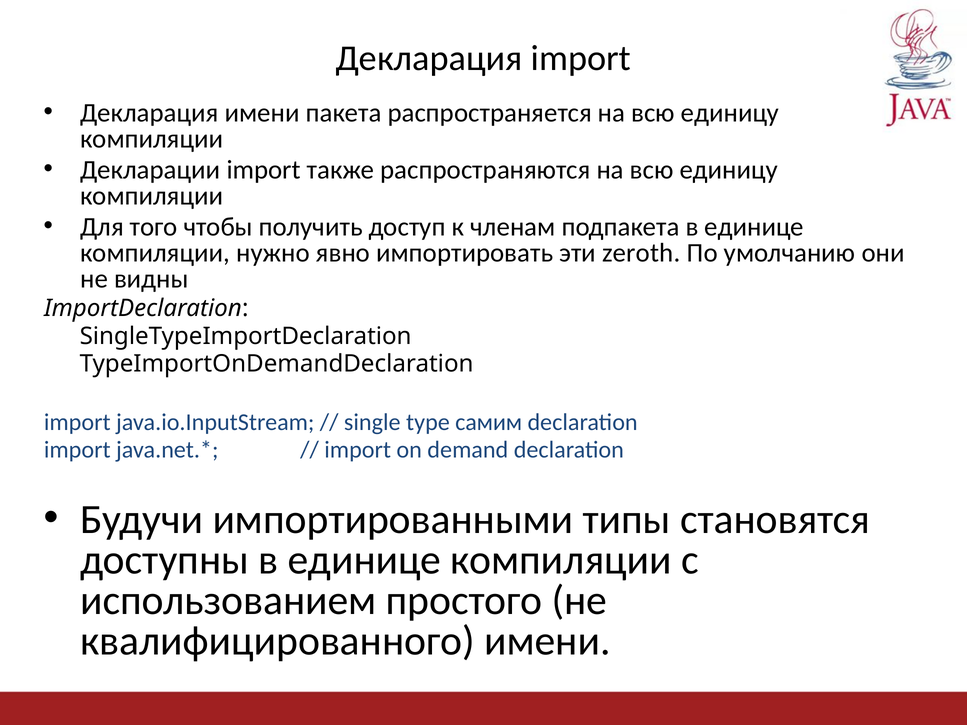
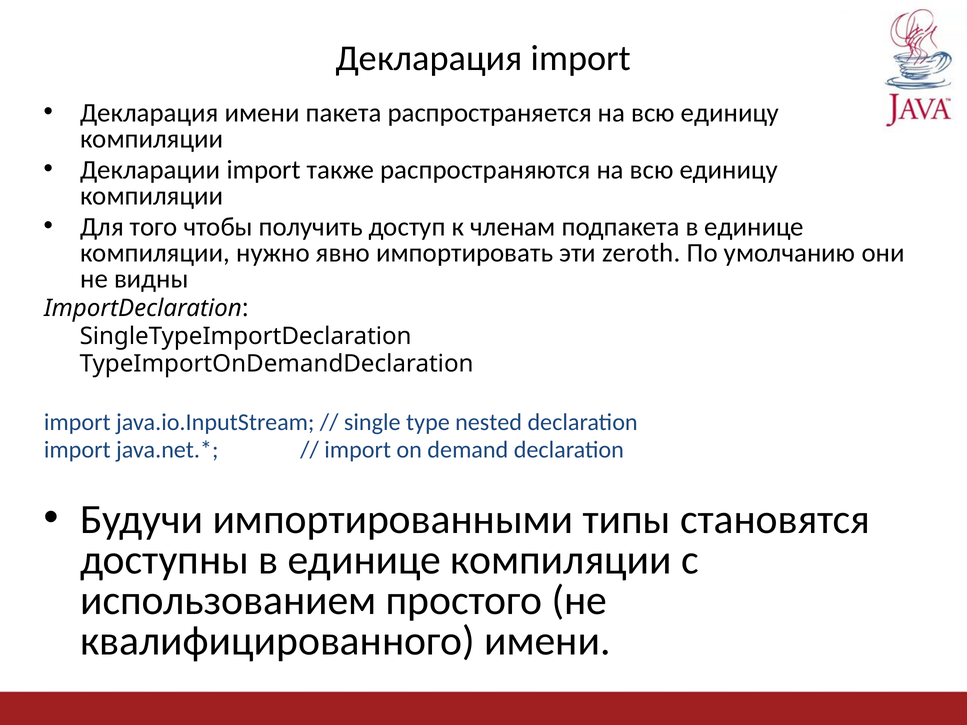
самим: самим -> nested (489, 422)
